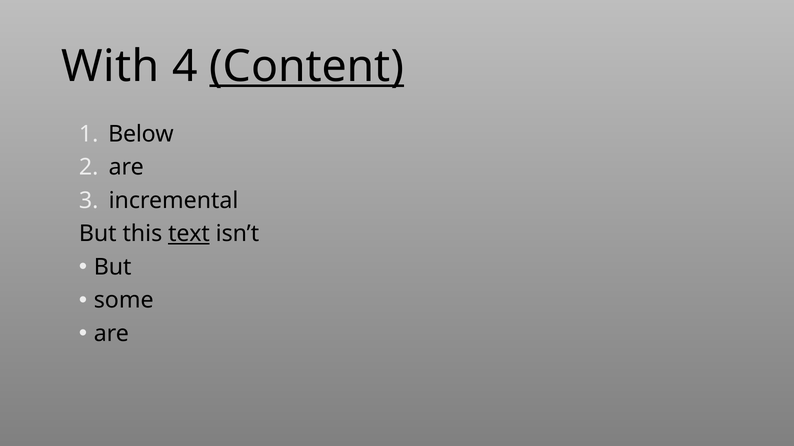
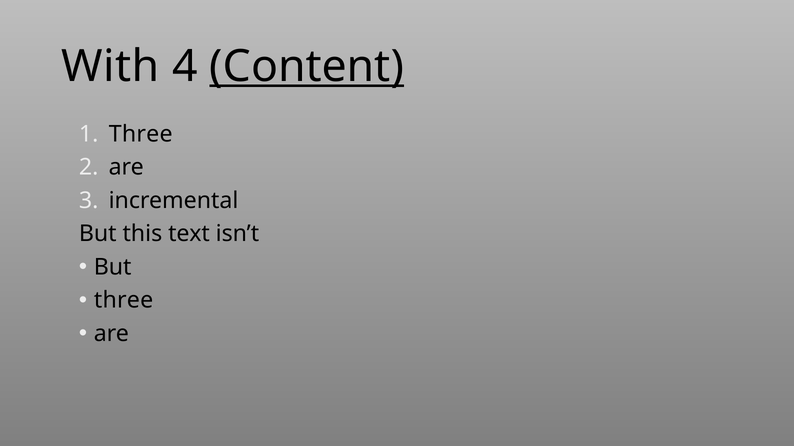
Below: Below -> Three (141, 134)
text underline: present -> none (189, 234)
some: some -> three (124, 301)
